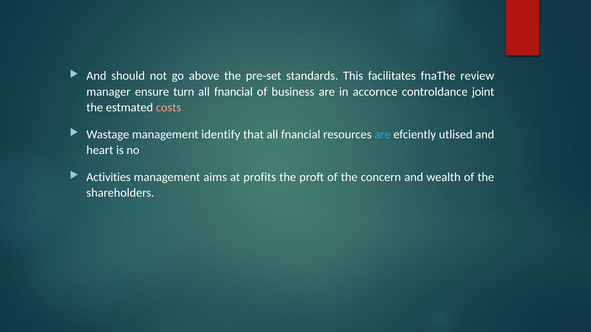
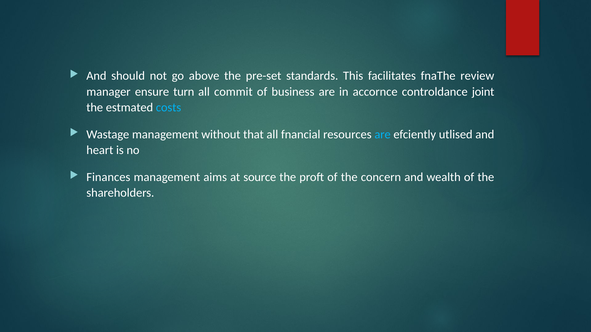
fnancial: fnancial -> commit (233, 92)
costs colour: pink -> light blue (169, 108)
identify: identify -> without (221, 135)
Activities: Activities -> Finances (108, 177)
profits: profits -> source (260, 177)
